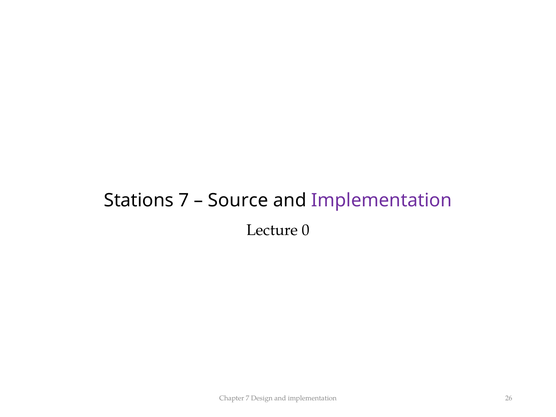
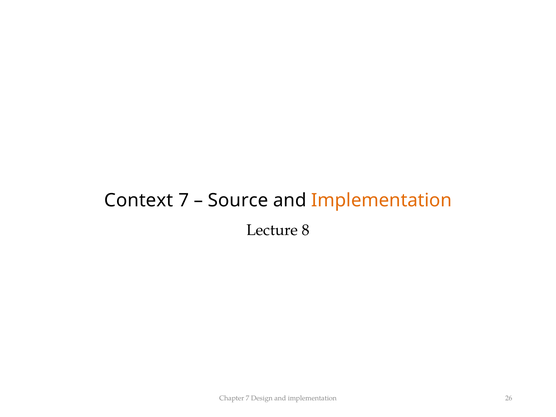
Stations: Stations -> Context (139, 201)
Implementation colour: purple -> orange (382, 201)
0: 0 -> 8 (306, 230)
